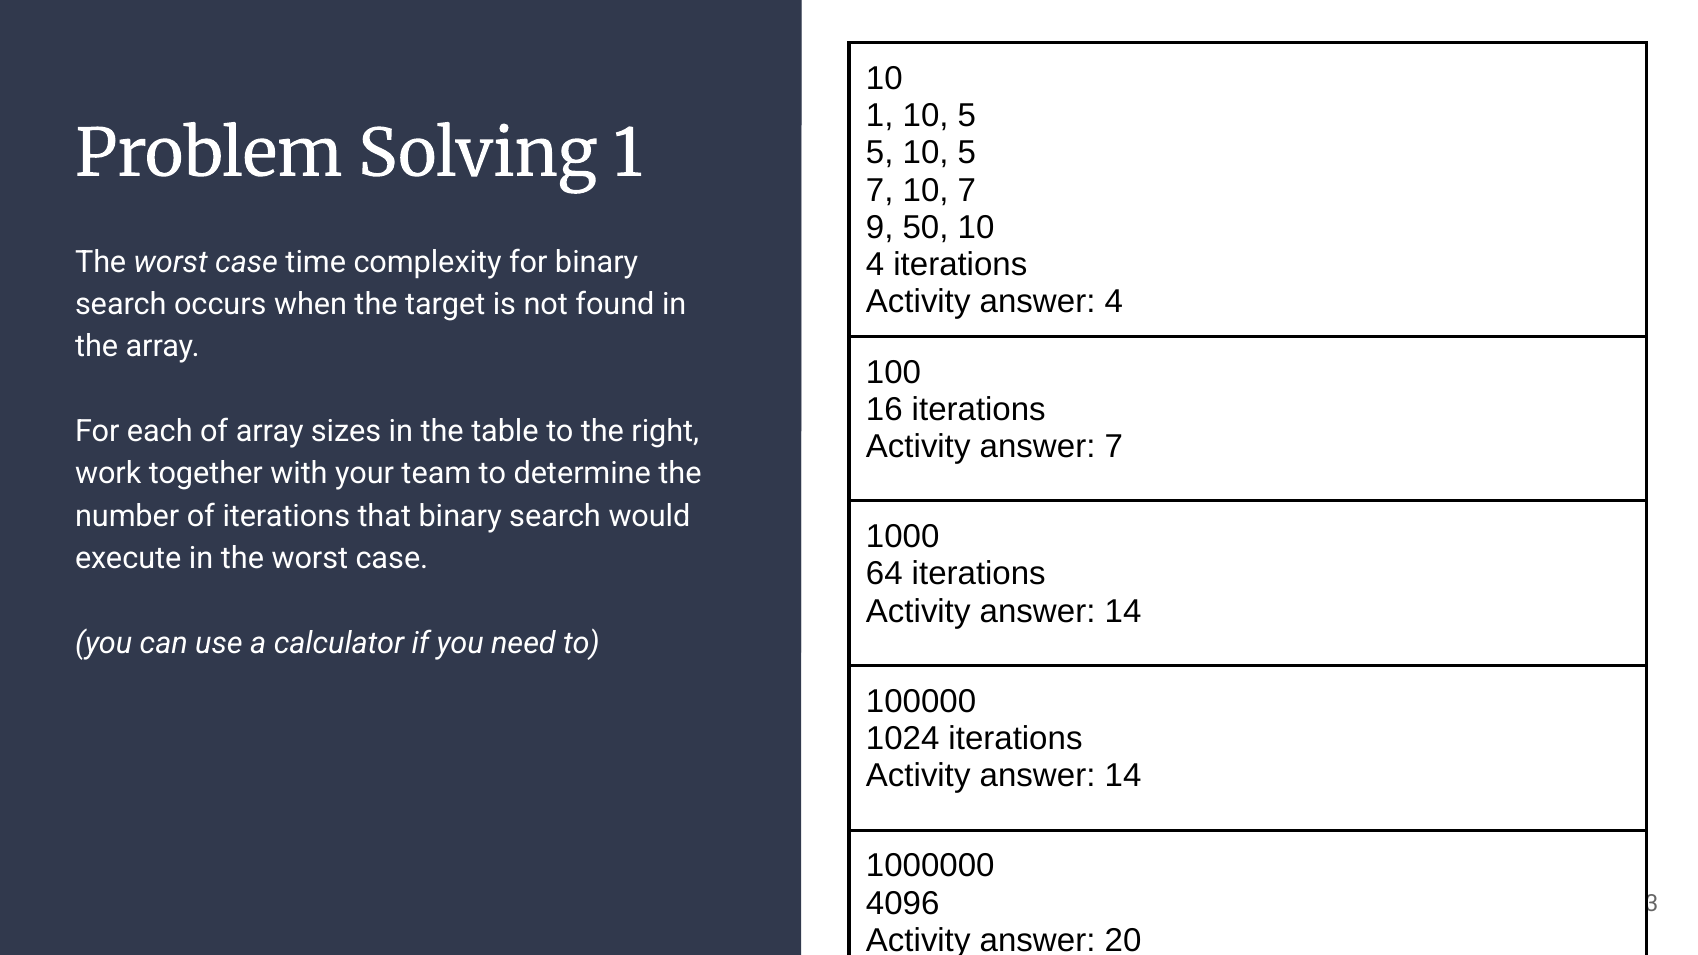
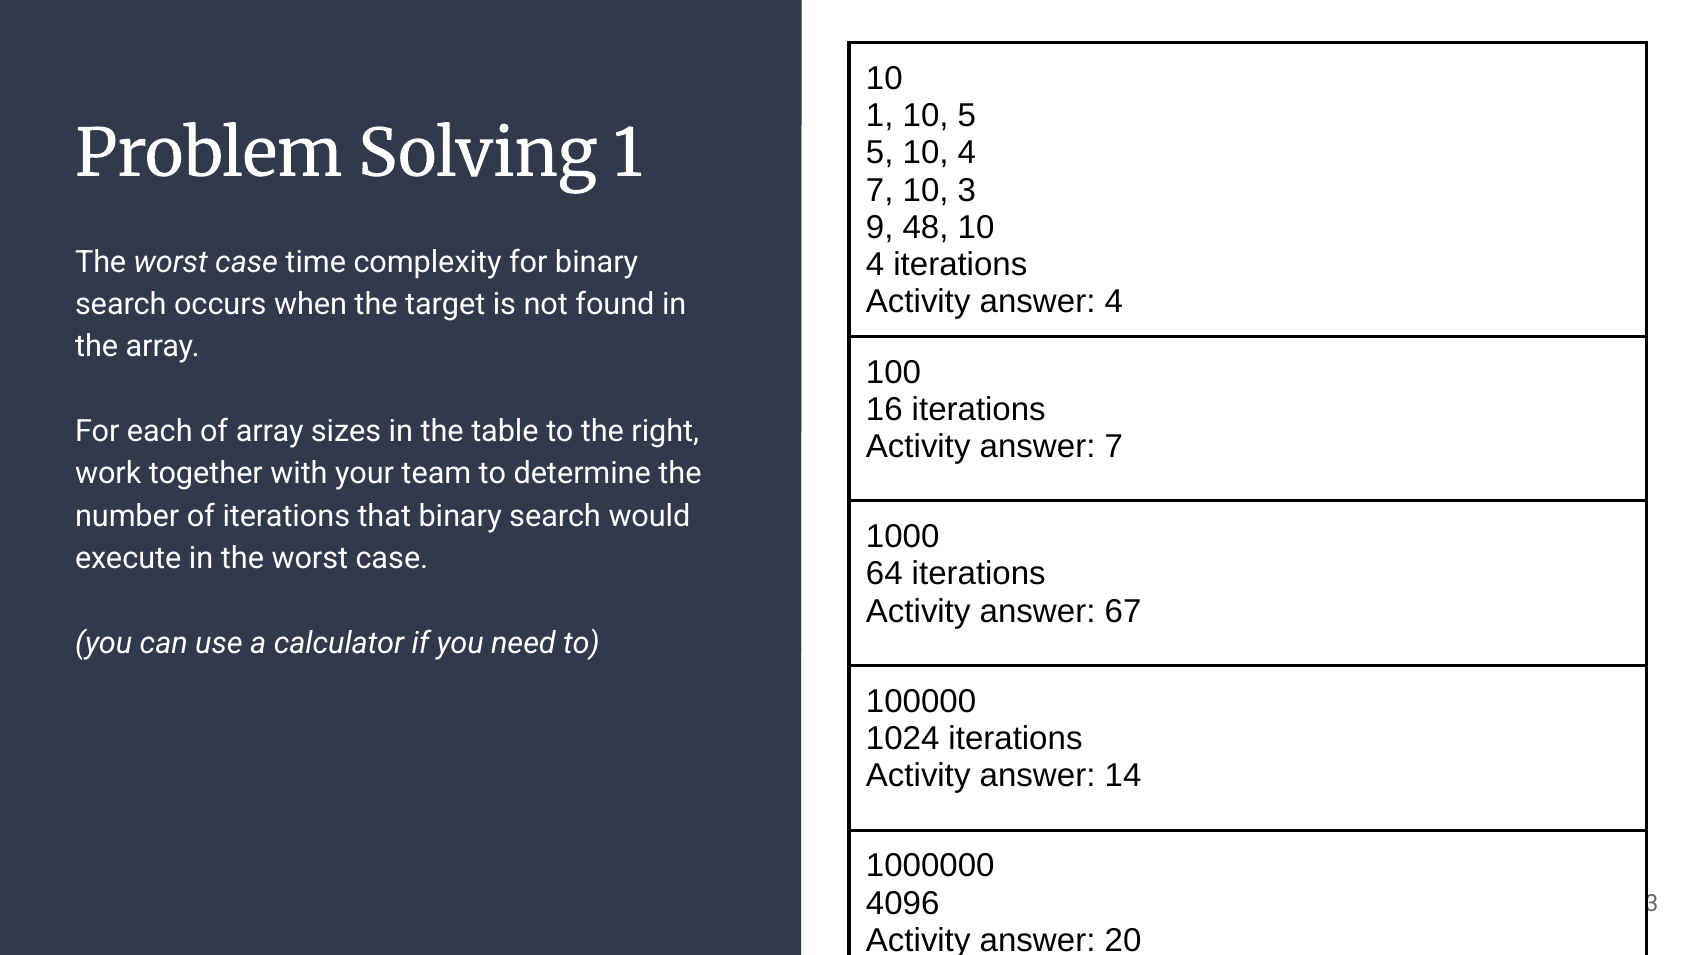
5 10 5: 5 -> 4 (967, 153)
10 7: 7 -> 3 (967, 190)
50: 50 -> 48 (926, 227)
14: 14 -> 67 (1123, 611)
